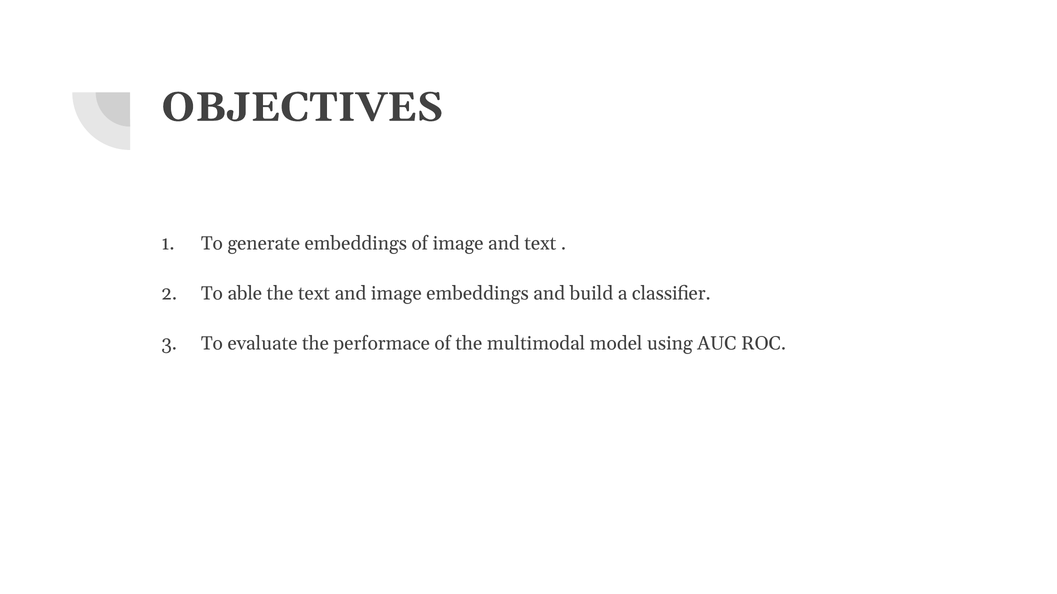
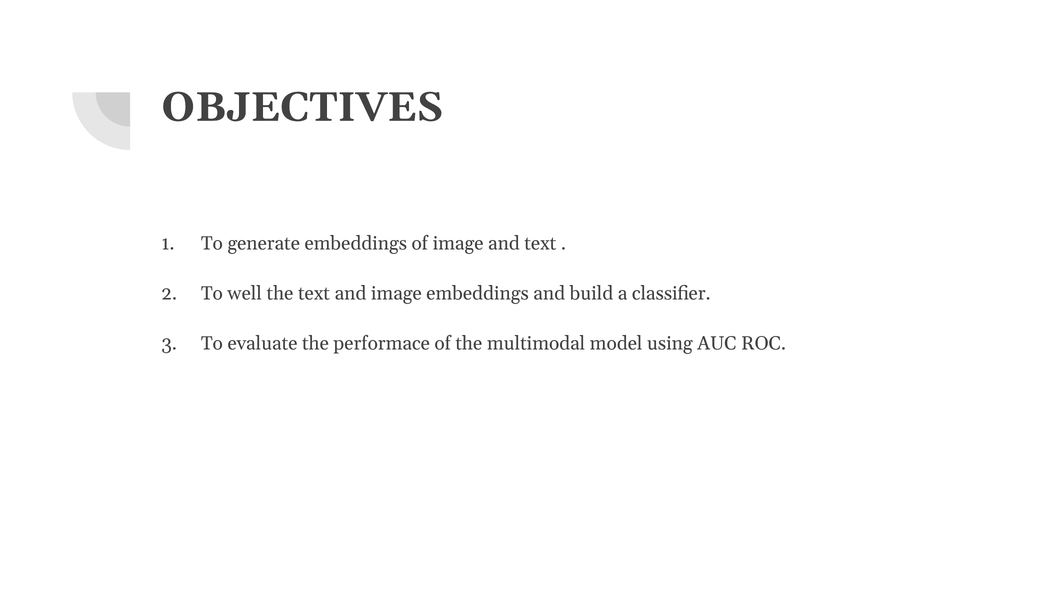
able: able -> well (245, 294)
